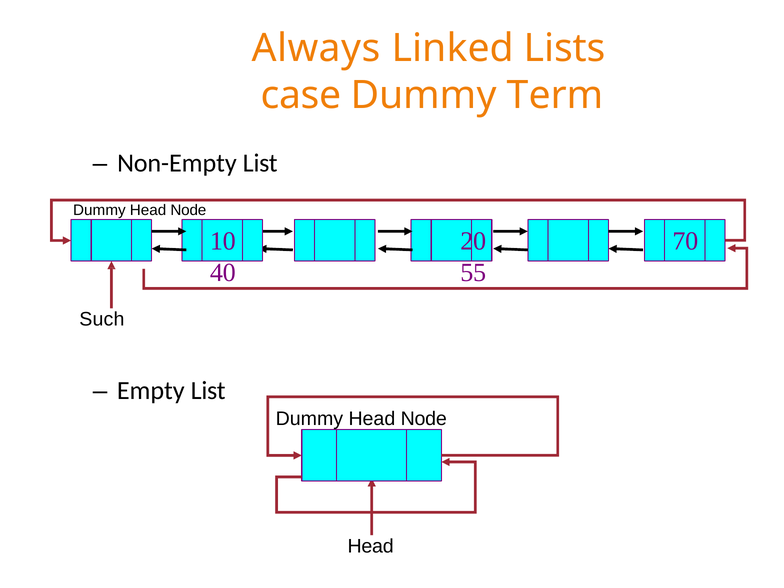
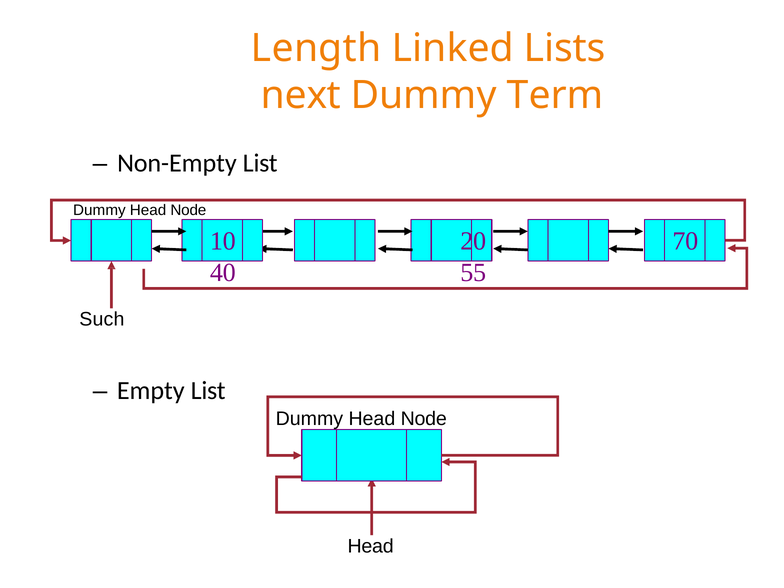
Always: Always -> Length (316, 48)
case: case -> next (301, 95)
